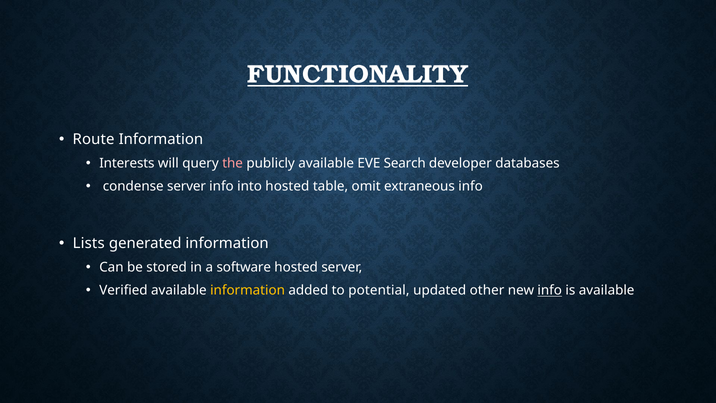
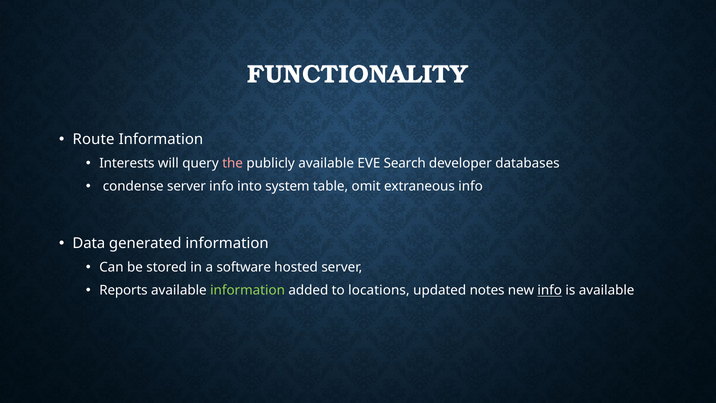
FUNCTIONALITY underline: present -> none (358, 75)
into hosted: hosted -> system (287, 186)
Lists: Lists -> Data (89, 243)
Verified: Verified -> Reports (123, 290)
information colour: yellow -> light green (248, 290)
potential: potential -> locations (379, 290)
other: other -> notes (487, 290)
